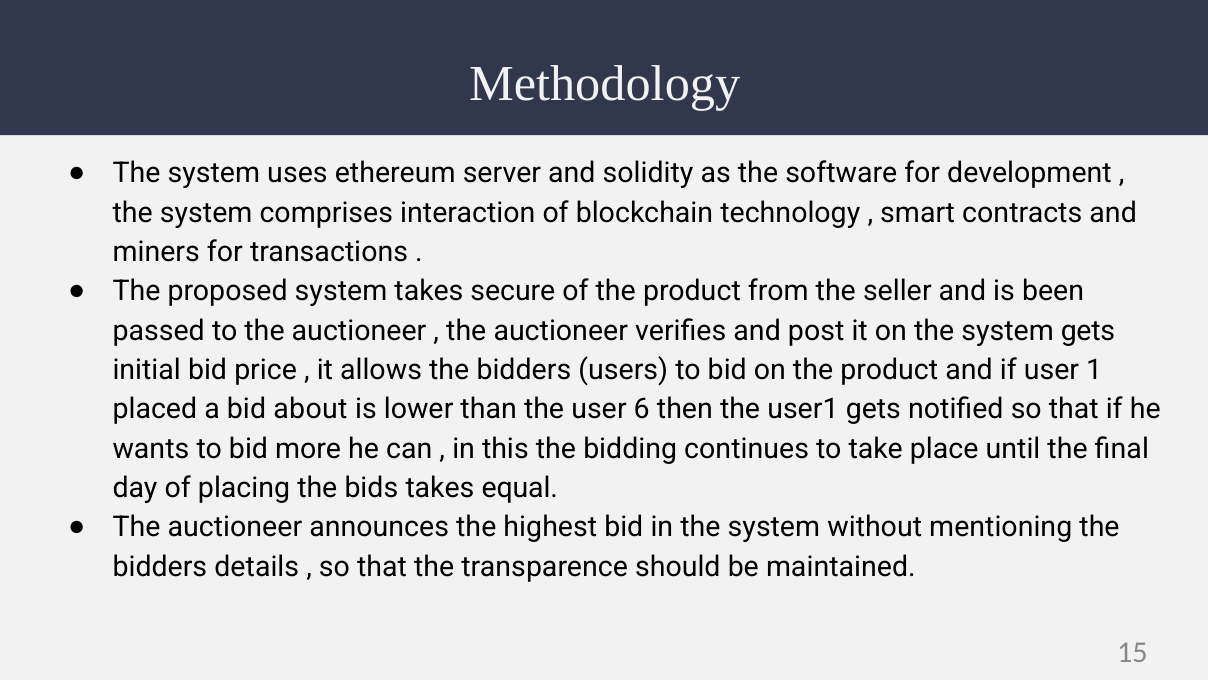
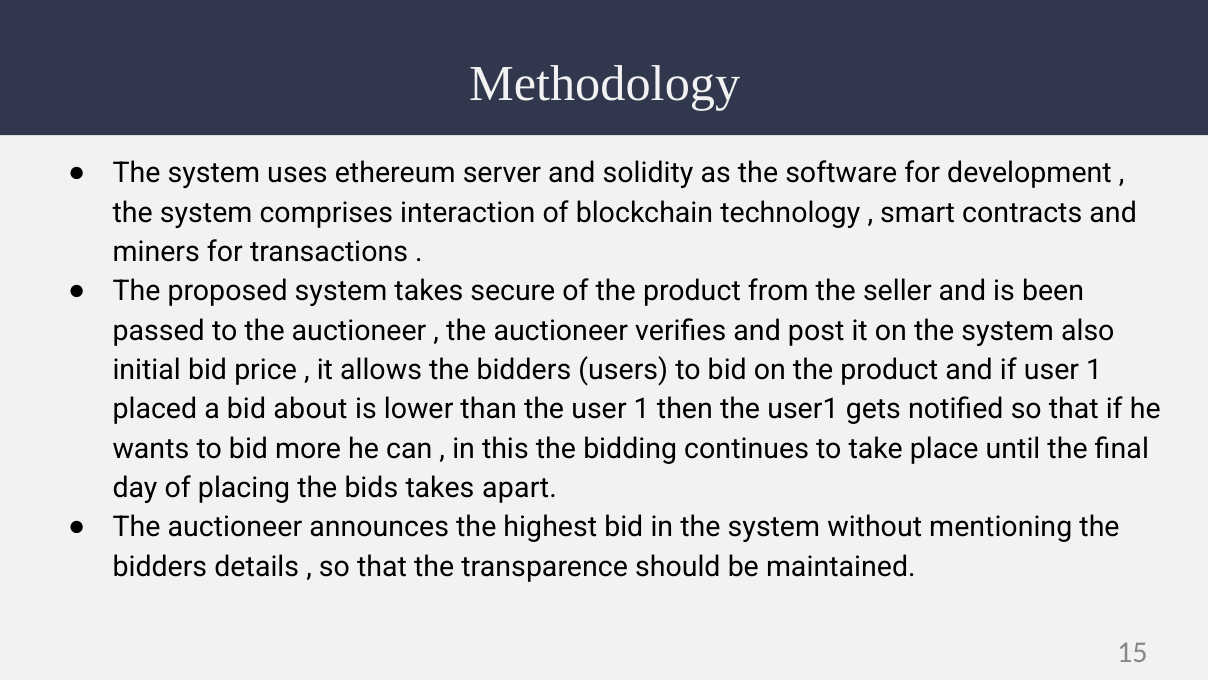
system gets: gets -> also (1088, 331)
the user 6: 6 -> 1 (642, 409)
equal: equal -> apart (519, 488)
